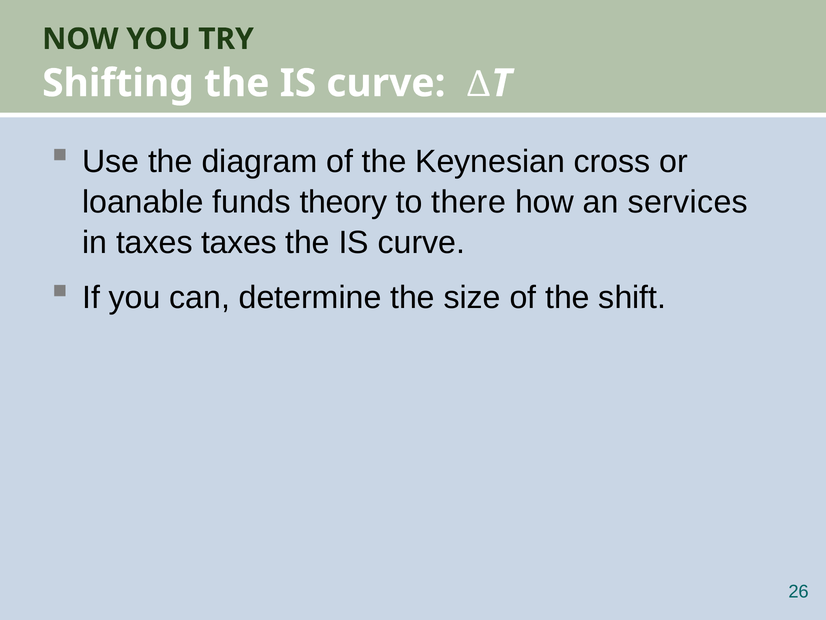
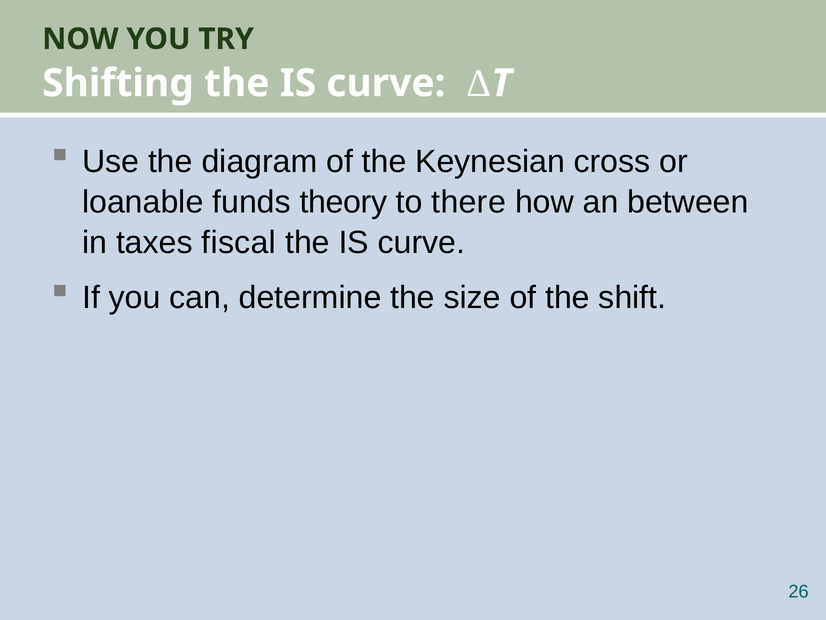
services: services -> between (688, 202)
taxes taxes: taxes -> fiscal (239, 243)
